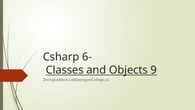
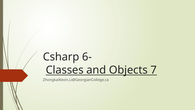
9: 9 -> 7 (154, 70)
